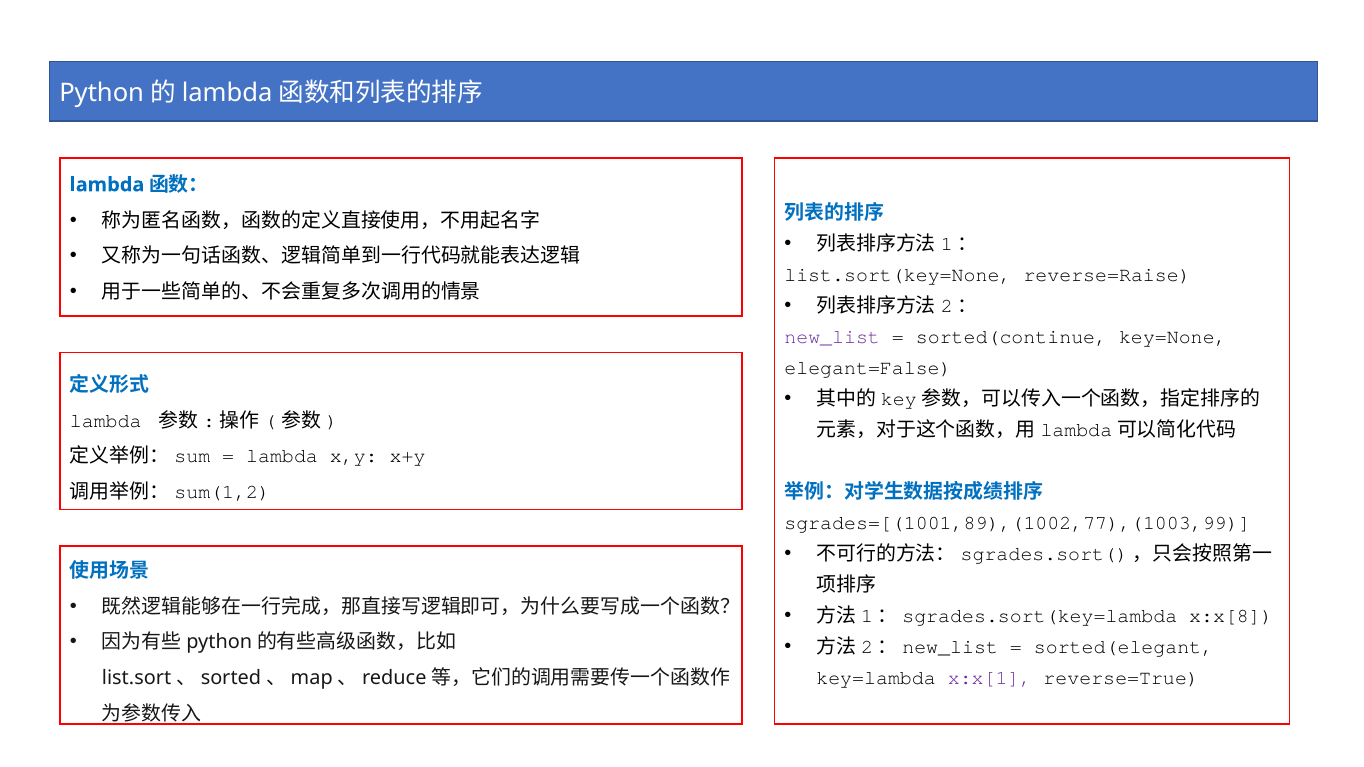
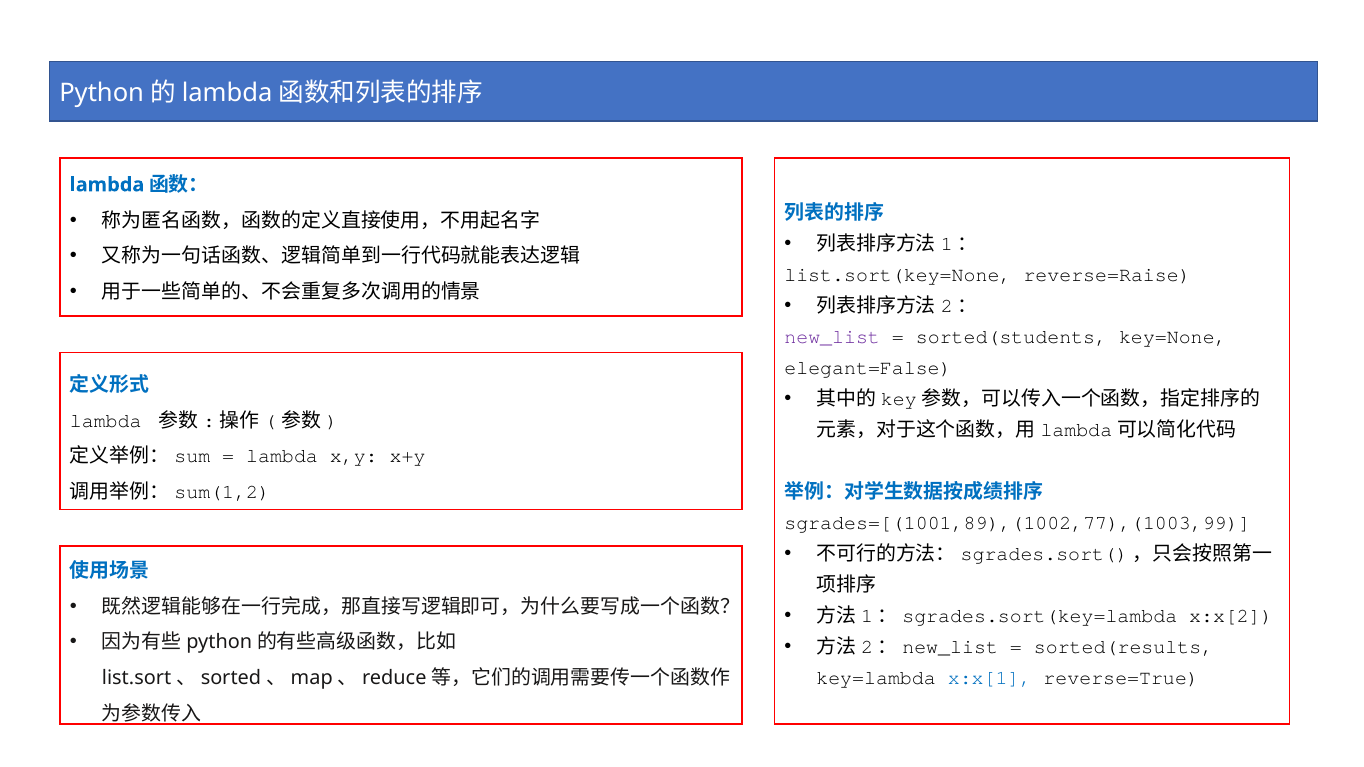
sorted(continue: sorted(continue -> sorted(students (1011, 337)
x:x[8: x:x[8 -> x:x[2 (1231, 617)
sorted(elegant: sorted(elegant -> sorted(results (1124, 648)
x:x[1 colour: purple -> blue (990, 679)
